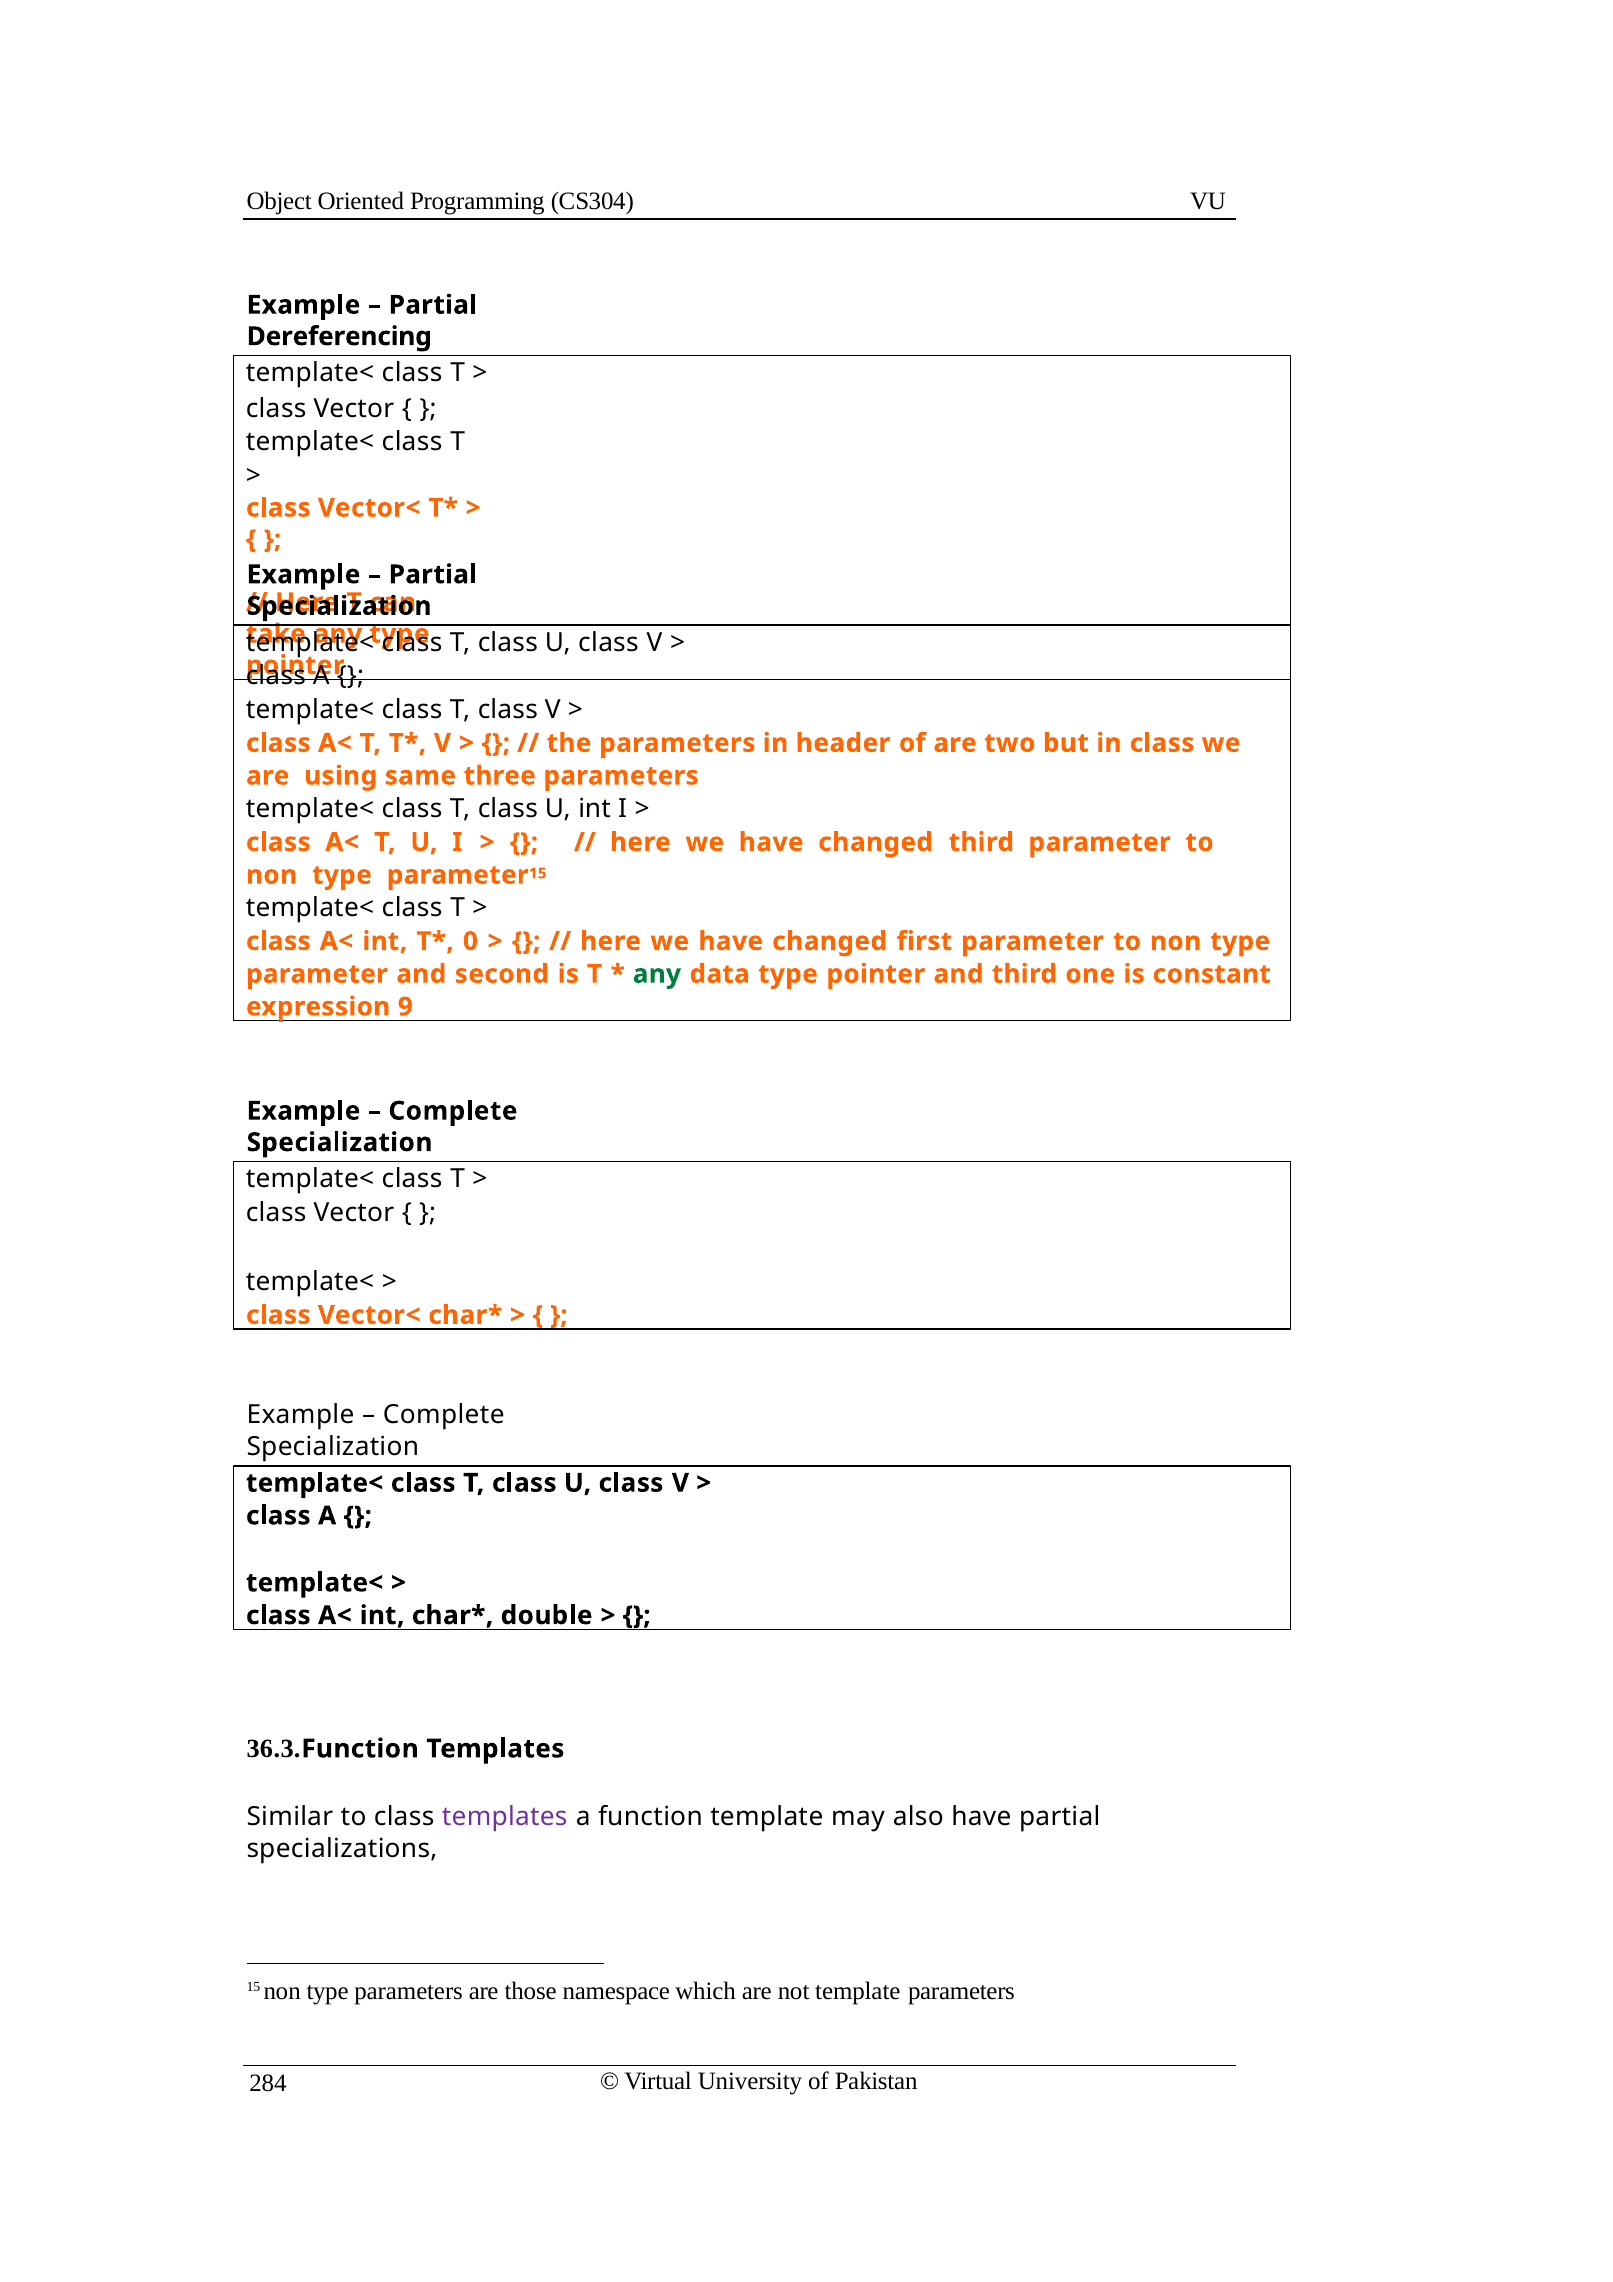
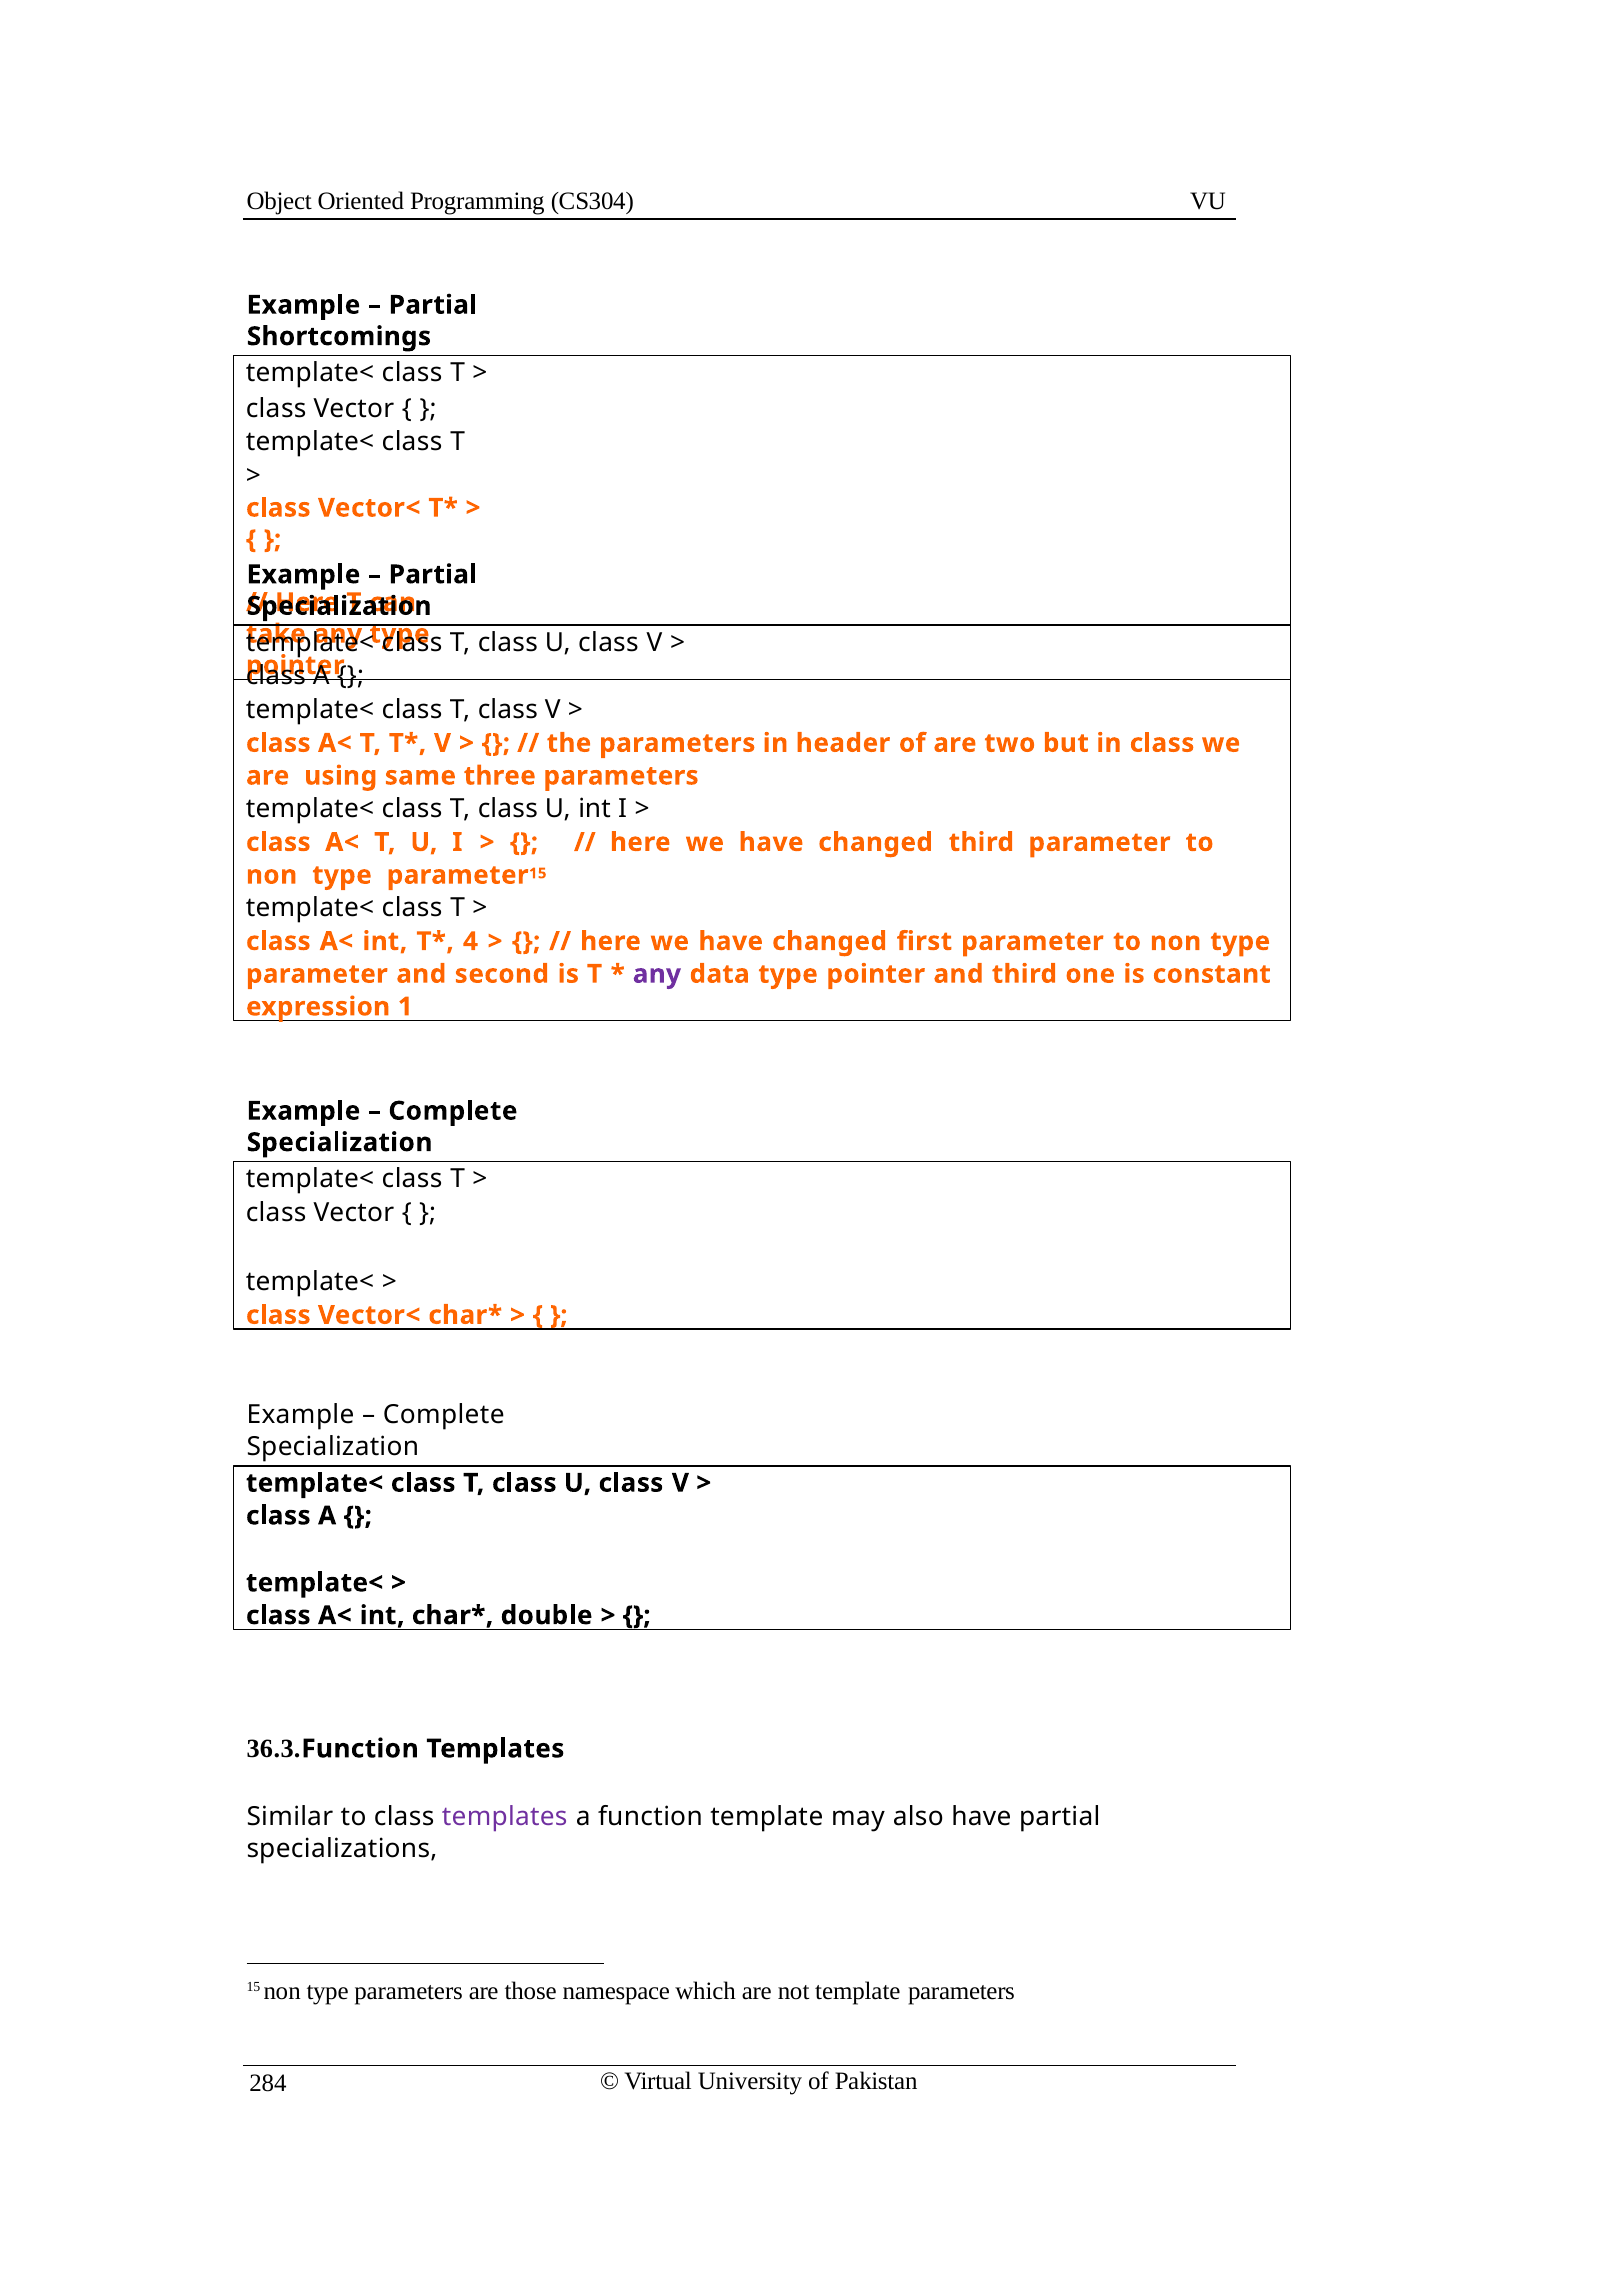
Dereferencing: Dereferencing -> Shortcomings (339, 337)
0: 0 -> 4 (470, 942)
any colour: green -> purple (657, 974)
9: 9 -> 1 (405, 1007)
